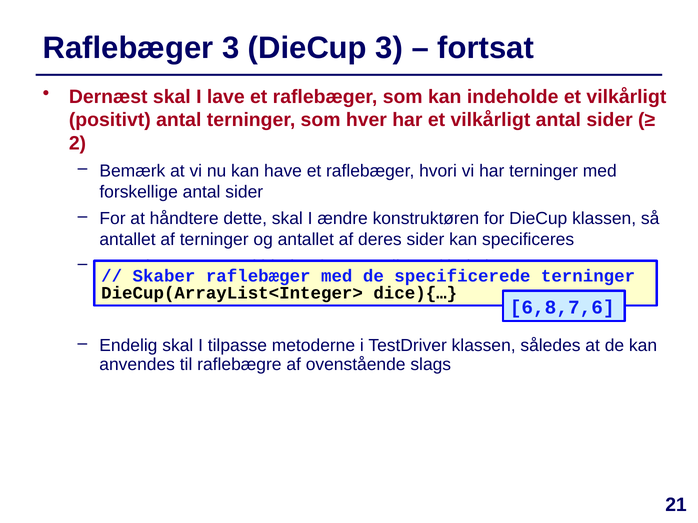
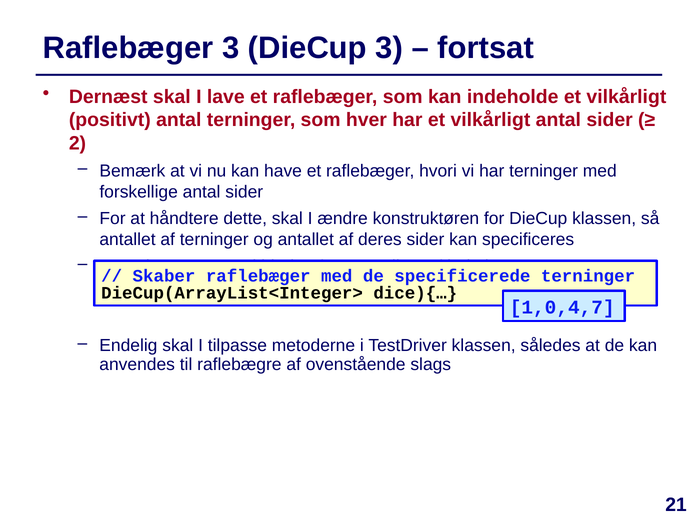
6,8,7,6: 6,8,7,6 -> 1,0,4,7 (562, 308)
